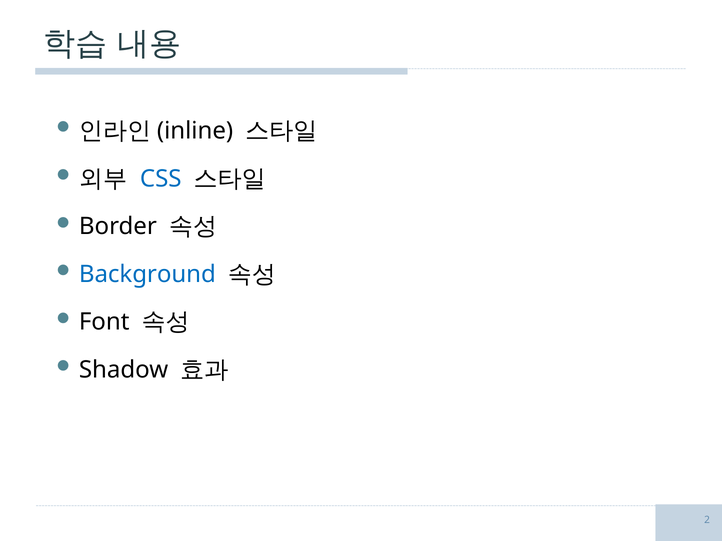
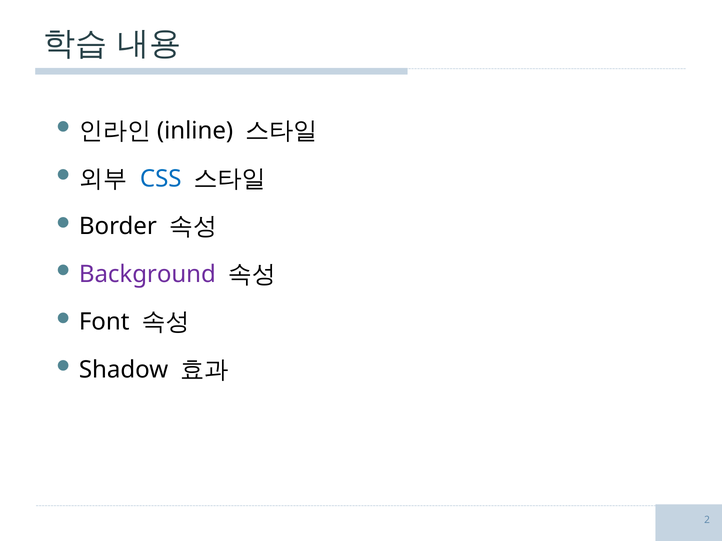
Background colour: blue -> purple (147, 274)
